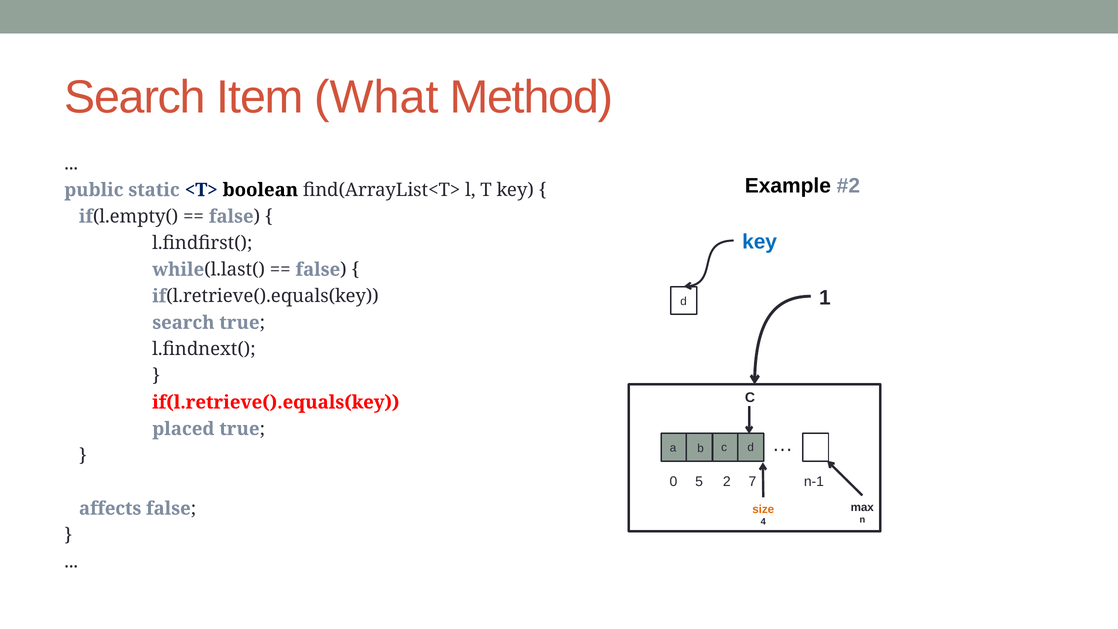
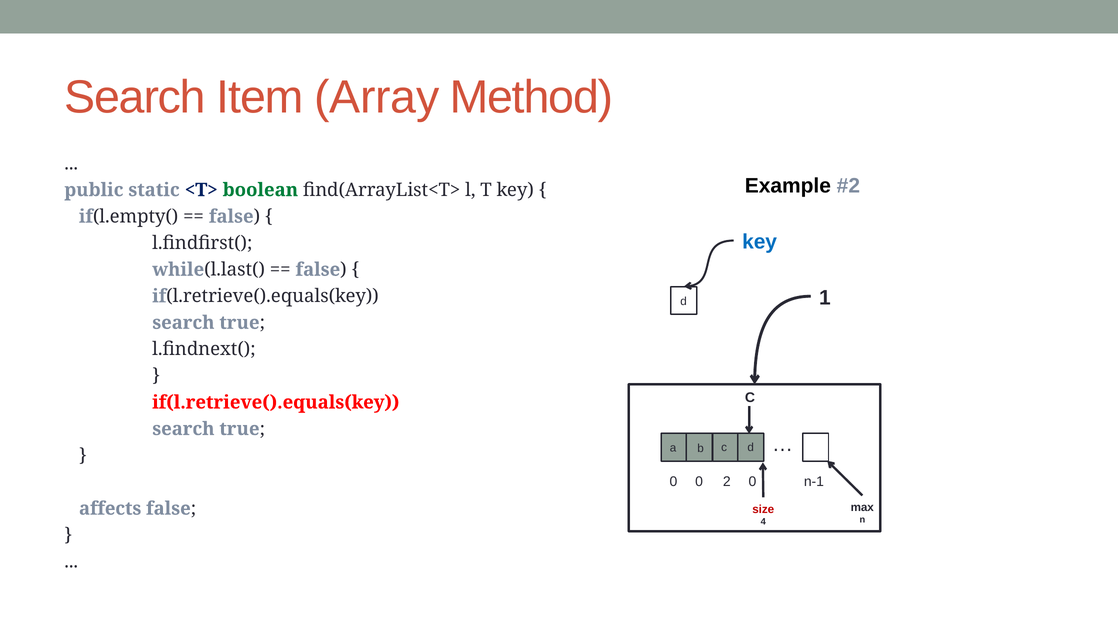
What: What -> Array (377, 98)
boolean colour: black -> green (260, 190)
placed: placed -> search (183, 429)
0 5: 5 -> 0 (699, 482)
2 7: 7 -> 0 (752, 482)
size colour: orange -> red (763, 509)
